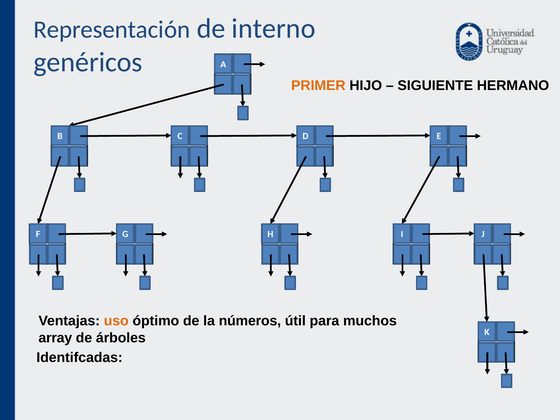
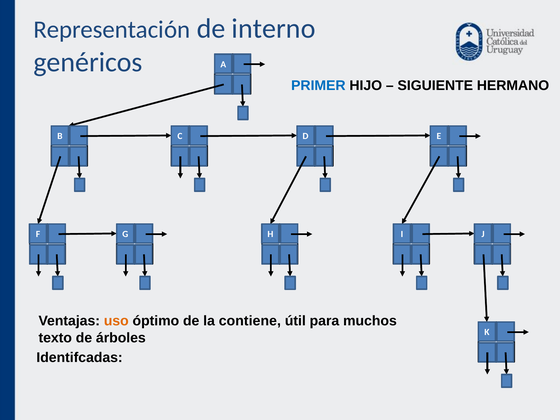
PRIMER colour: orange -> blue (318, 86)
números: números -> contiene (250, 321)
array: array -> texto (55, 338)
